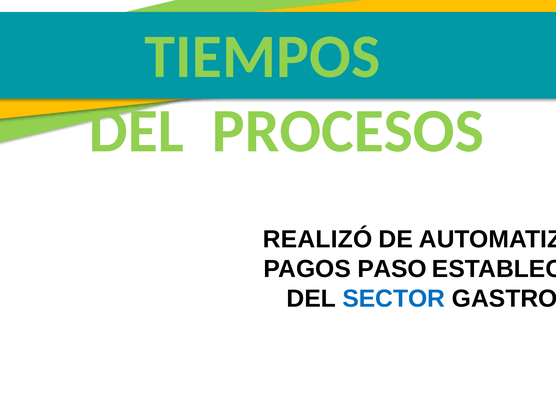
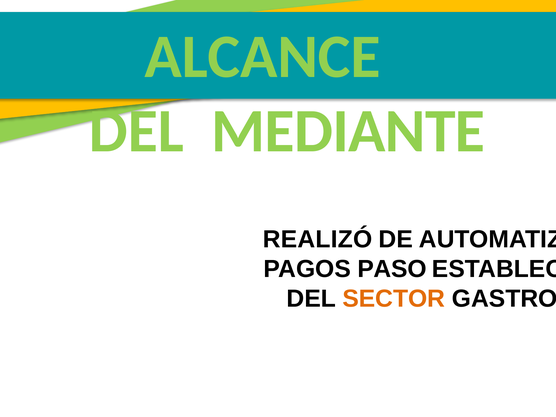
TIEMPOS: TIEMPOS -> ALCANCE (263, 57)
PROCESOS: PROCESOS -> MEDIANTE (348, 131)
SECTOR colour: blue -> orange (394, 299)
